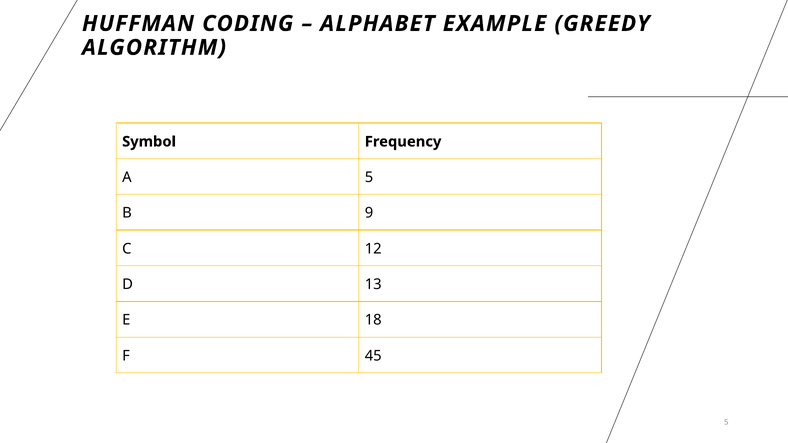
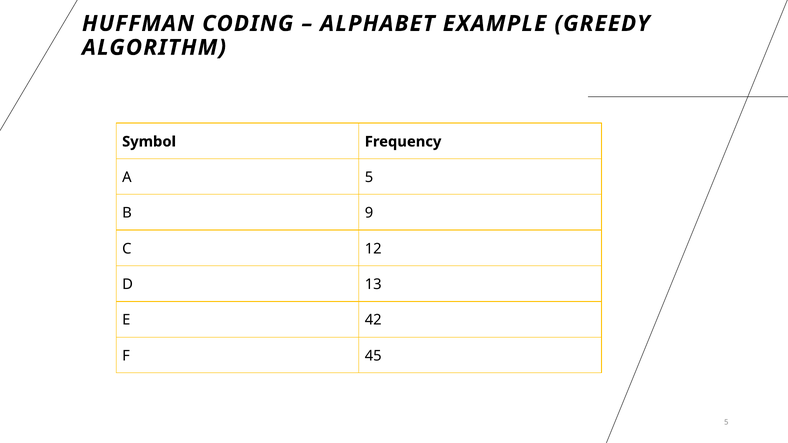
18: 18 -> 42 (373, 320)
